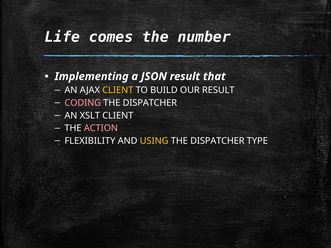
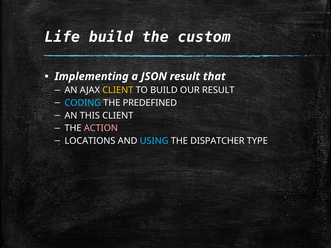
Life comes: comes -> build (111, 37)
number: number -> custom (204, 37)
CODING colour: pink -> light blue (83, 103)
DISPATCHER: DISPATCHER -> PREDEFINED (150, 103)
XSLT: XSLT -> THIS (90, 116)
FLEXIBILITY: FLEXIBILITY -> LOCATIONS (90, 141)
USING colour: yellow -> light blue (154, 141)
